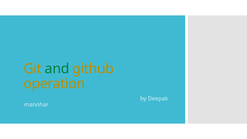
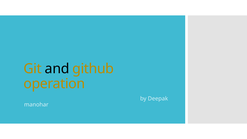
and colour: green -> black (57, 69)
